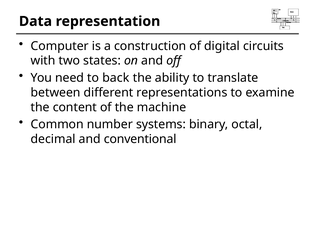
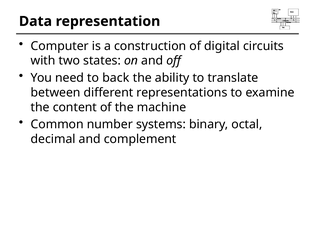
conventional: conventional -> complement (140, 139)
